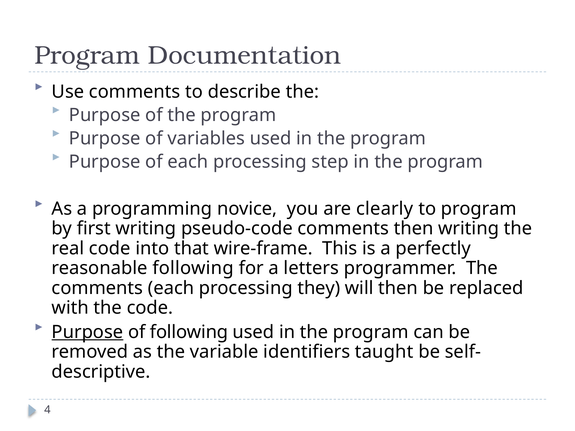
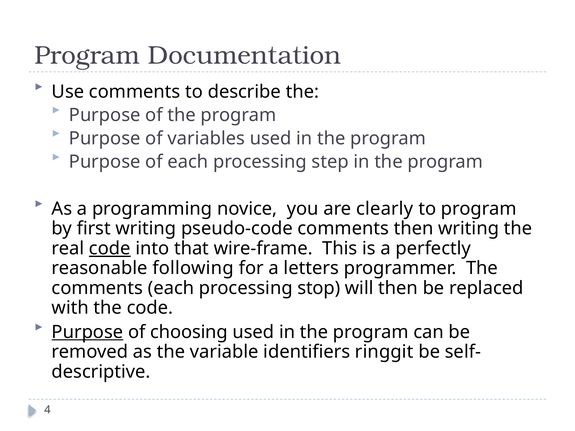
code underline: none -> present (110, 249)
they: they -> stop (319, 288)
of following: following -> choosing (189, 332)
taught: taught -> ringgit (384, 352)
